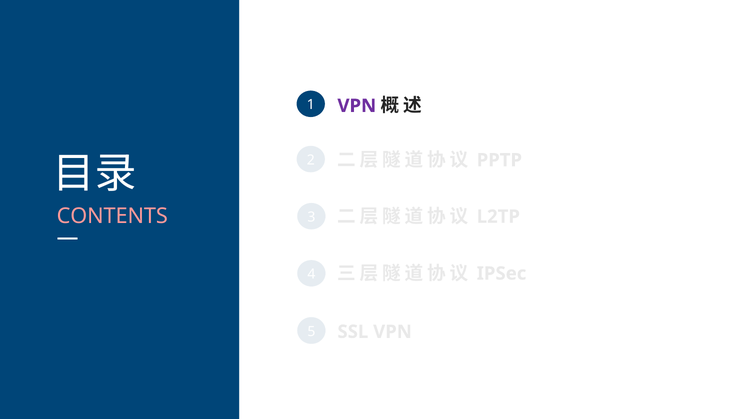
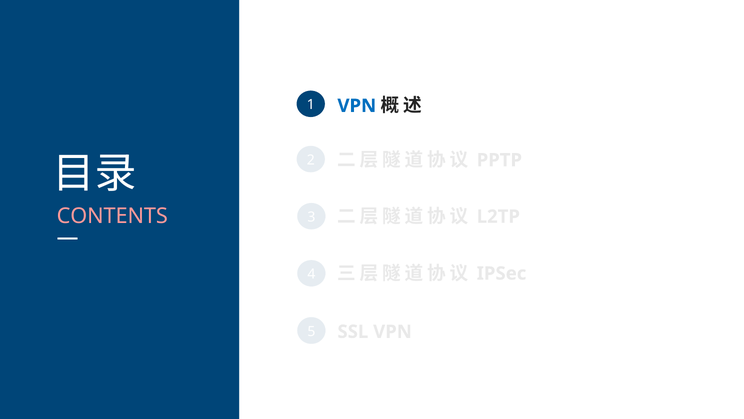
VPN colour: purple -> blue (357, 106)
